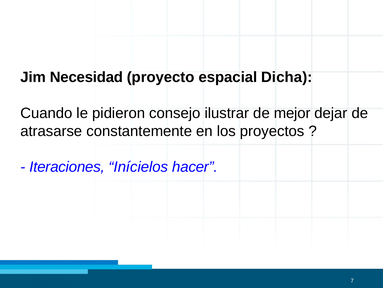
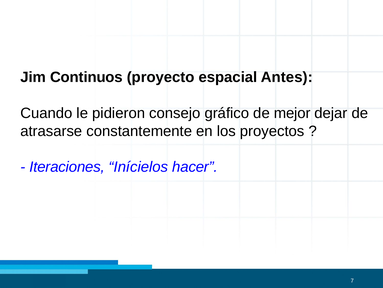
Necesidad: Necesidad -> Continuos (86, 77)
Dicha: Dicha -> Antes (287, 77)
ilustrar: ilustrar -> gráfico (227, 113)
